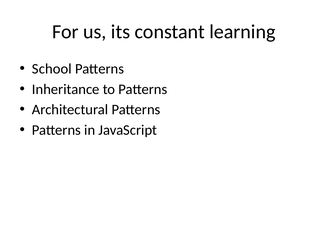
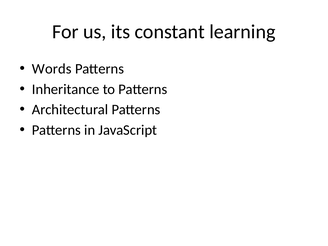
School: School -> Words (52, 69)
